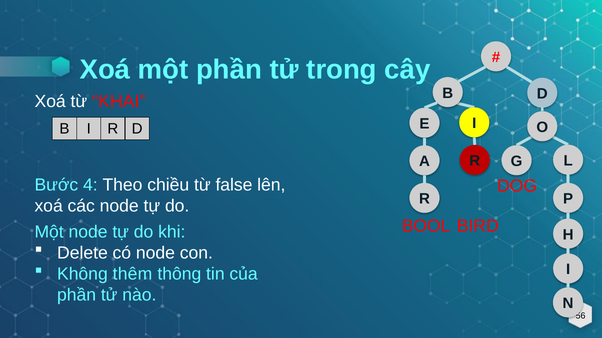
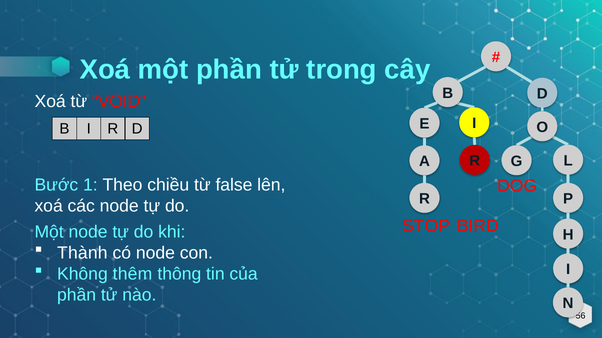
KHAI: KHAI -> VOID (119, 102)
4: 4 -> 1 (90, 185)
BOOL: BOOL -> STOP (426, 226)
Delete: Delete -> Thành (82, 253)
